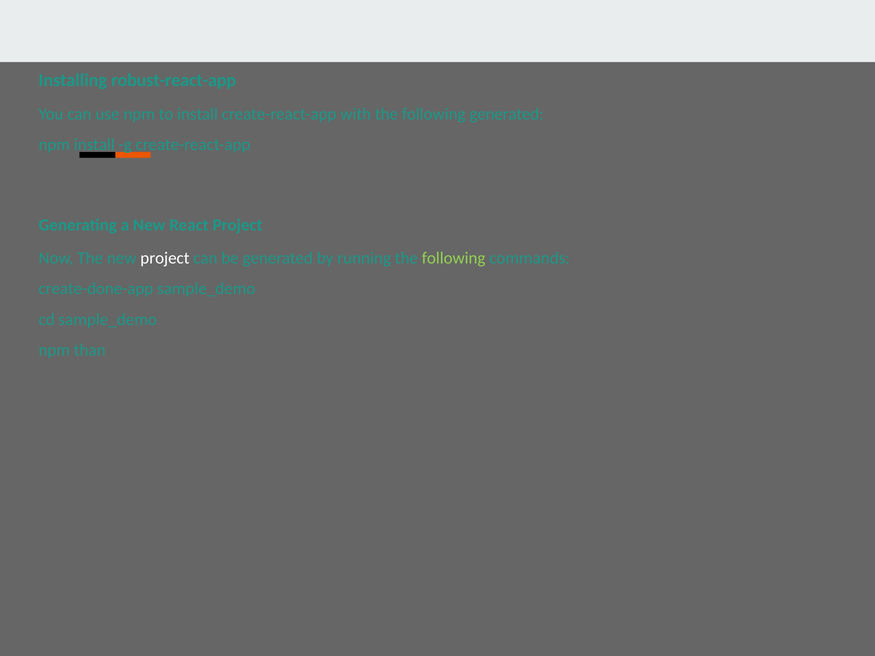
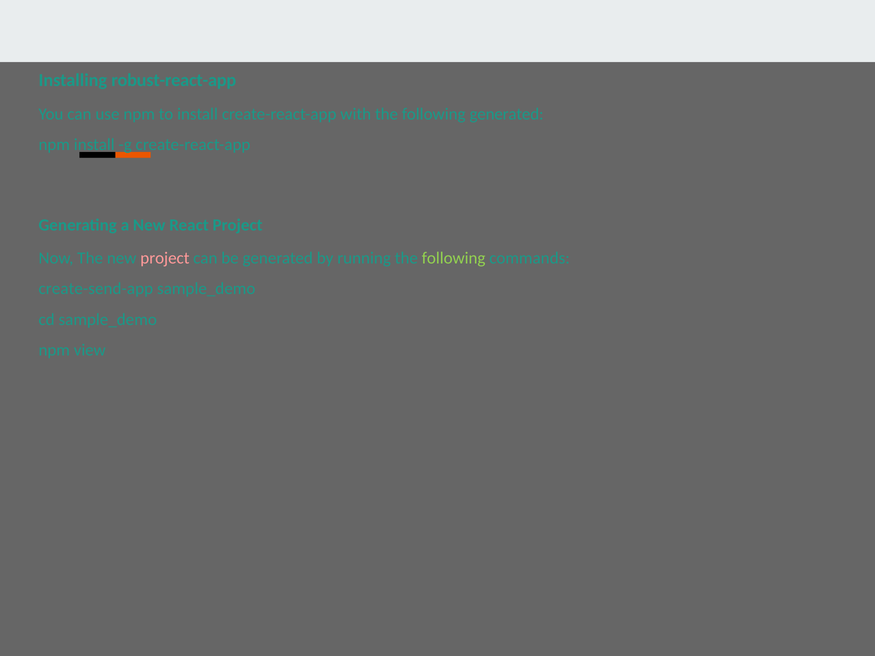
project colour: white -> pink (165, 258)
create-done-app: create-done-app -> create-send-app (96, 289)
than: than -> view (90, 350)
